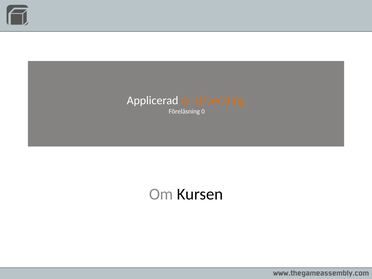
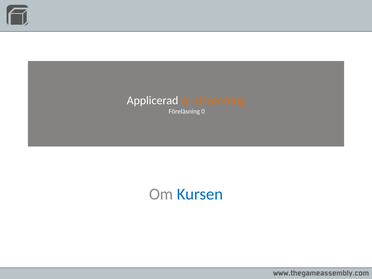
Kursen colour: black -> blue (200, 194)
